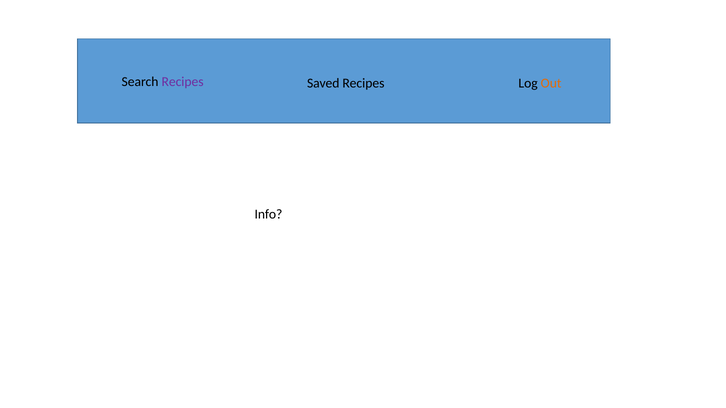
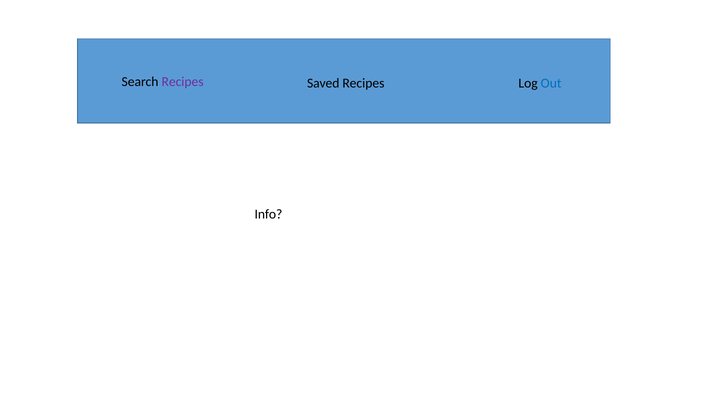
Out colour: orange -> blue (551, 83)
